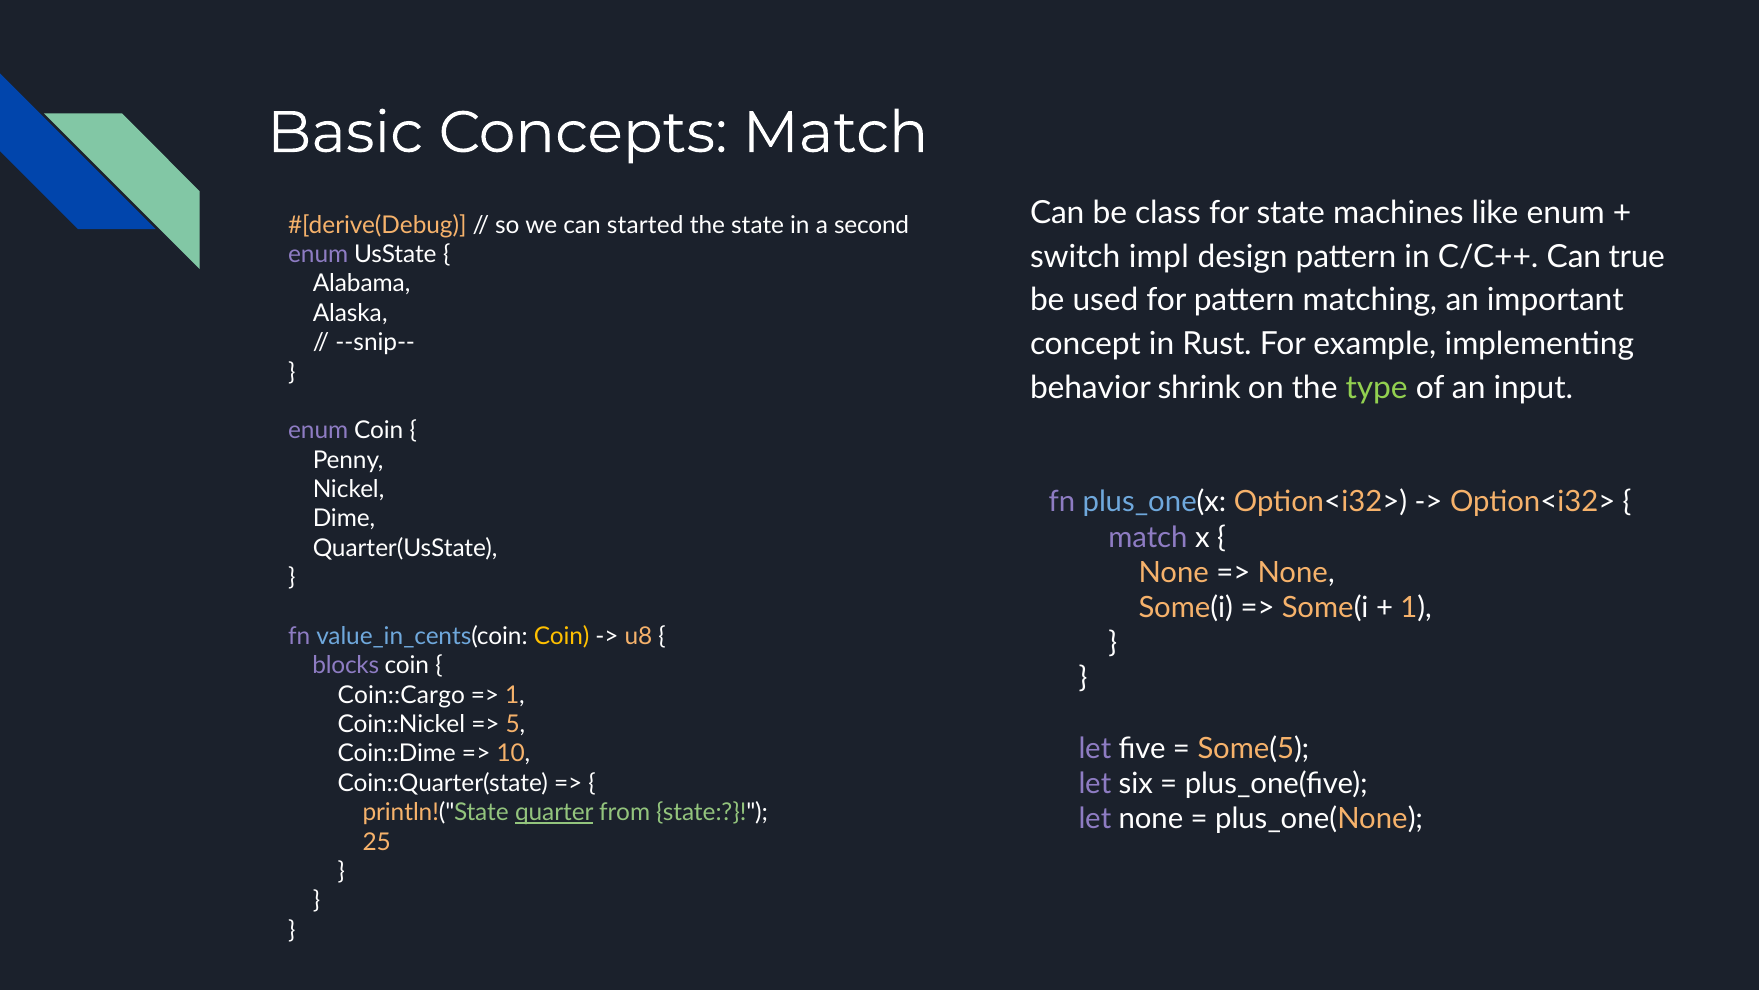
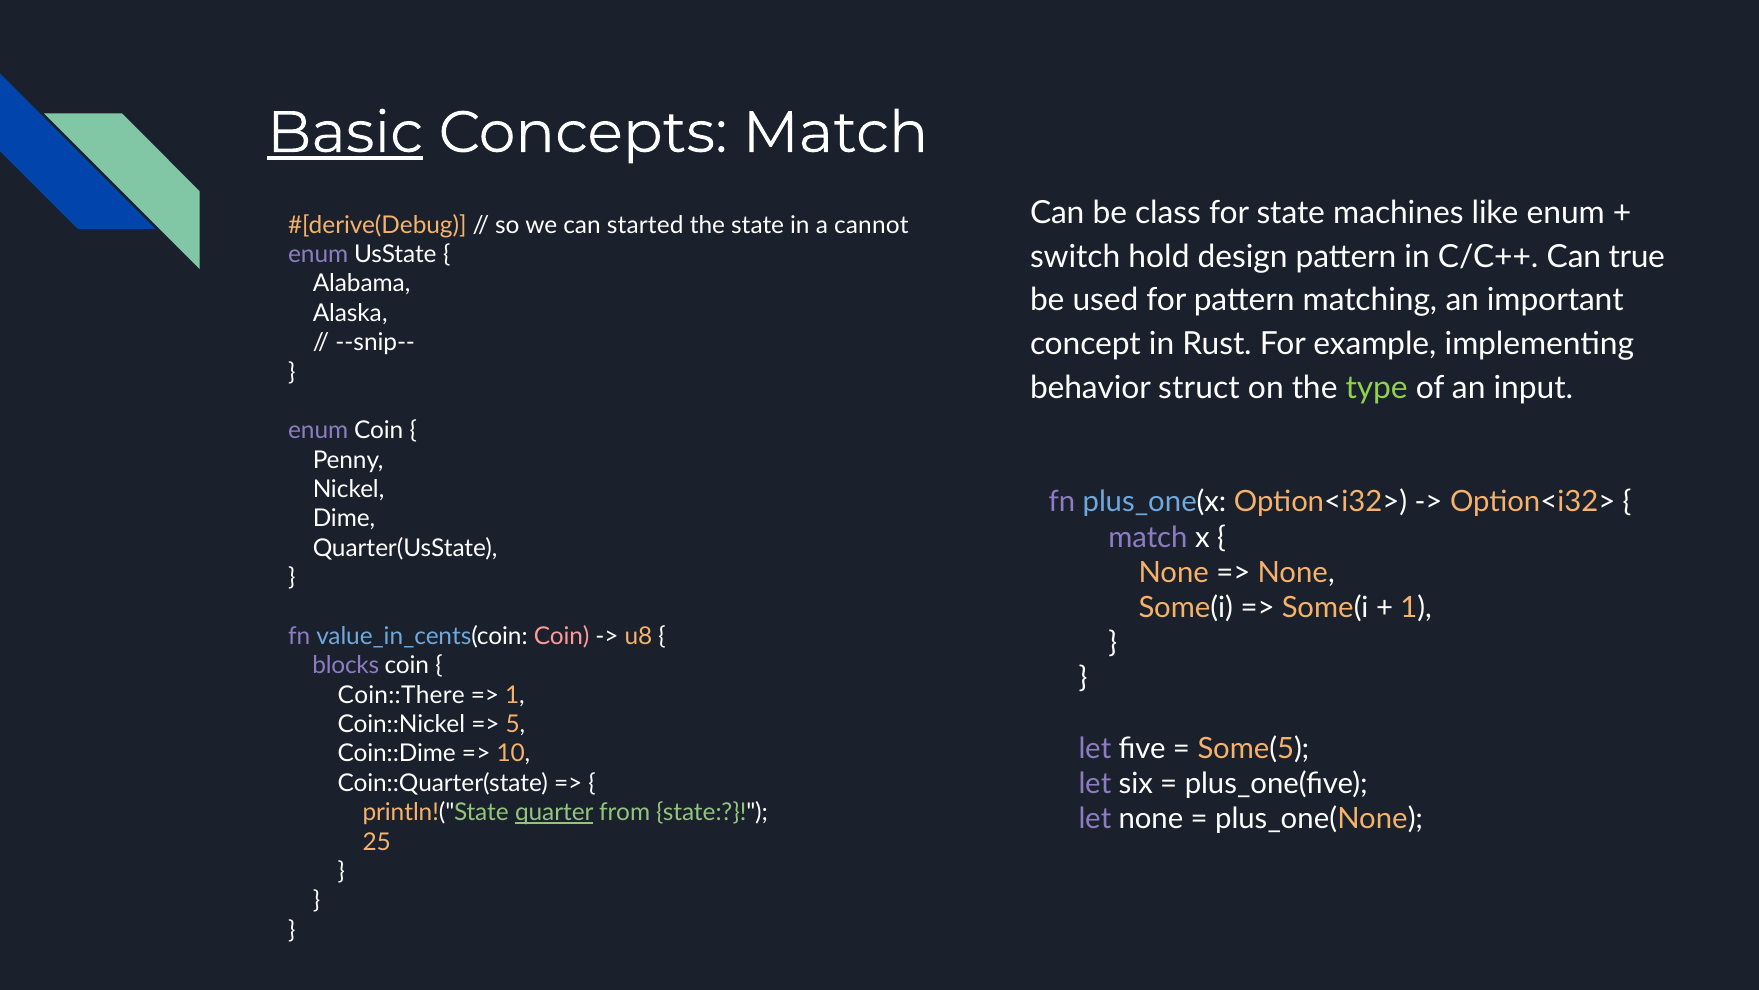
Basic underline: none -> present (345, 133)
second: second -> cannot (871, 225)
impl: impl -> hold (1159, 257)
shrink: shrink -> struct (1199, 387)
Coin colour: yellow -> pink (562, 636)
Coin::Cargo: Coin::Cargo -> Coin::There (401, 695)
